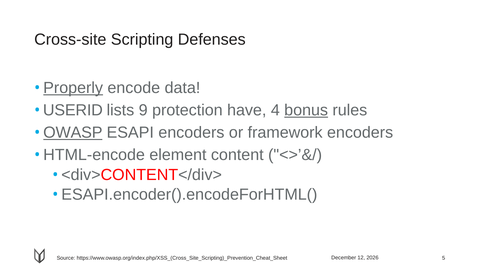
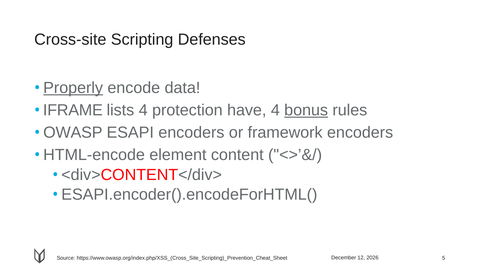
USERID: USERID -> IFRAME (73, 110)
lists 9: 9 -> 4 (143, 110)
OWASP underline: present -> none (73, 133)
